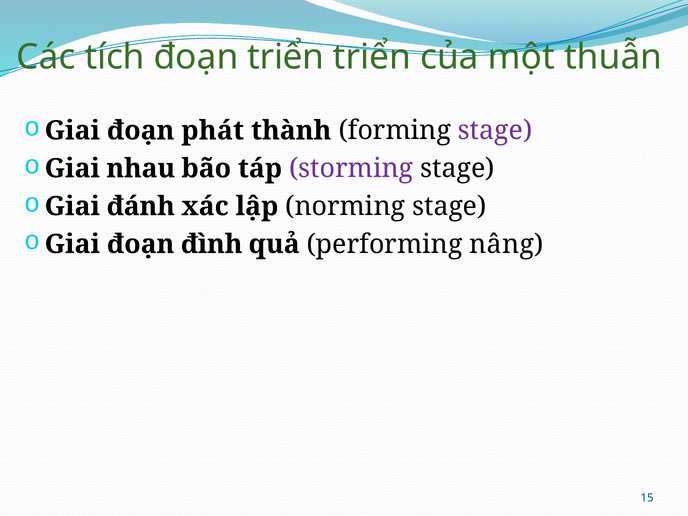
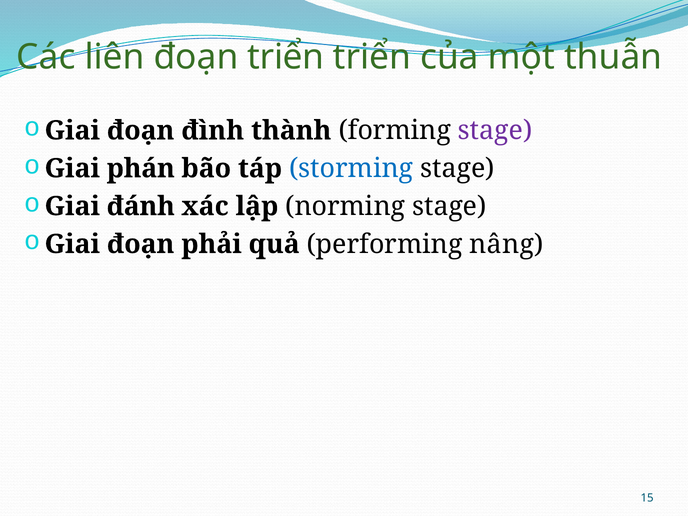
tích: tích -> liên (115, 57)
phát: phát -> đình (213, 131)
nhau: nhau -> phán (141, 168)
storming colour: purple -> blue (351, 168)
đình: đình -> phải (212, 244)
